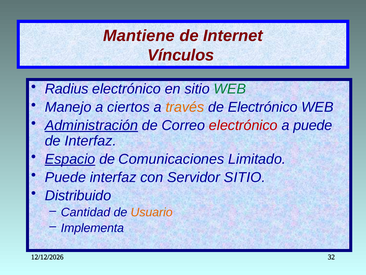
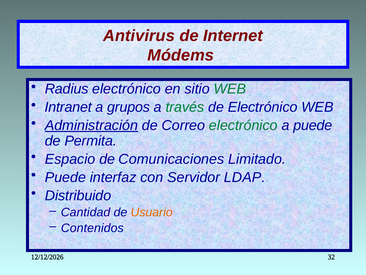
Mantiene: Mantiene -> Antivirus (139, 36)
Vínculos: Vínculos -> Módems (181, 55)
Manejo: Manejo -> Intranet (68, 107)
ciertos: ciertos -> grupos (129, 107)
través colour: orange -> green (185, 107)
electrónico colour: red -> green (243, 125)
de Interfaz: Interfaz -> Permita (91, 141)
Espacio underline: present -> none (70, 159)
Servidor SITIO: SITIO -> LDAP (245, 177)
Implementa: Implementa -> Contenidos (92, 228)
